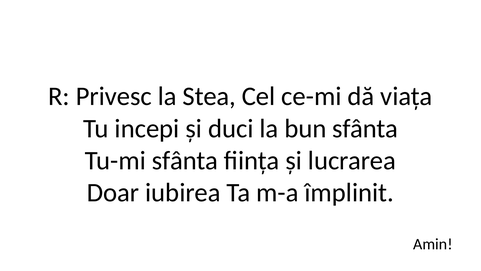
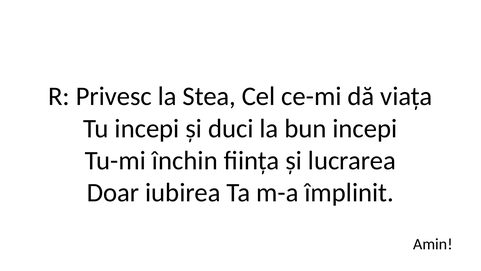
bun sfânta: sfânta -> incepi (365, 128)
Tu-mi sfânta: sfânta -> închin (185, 160)
